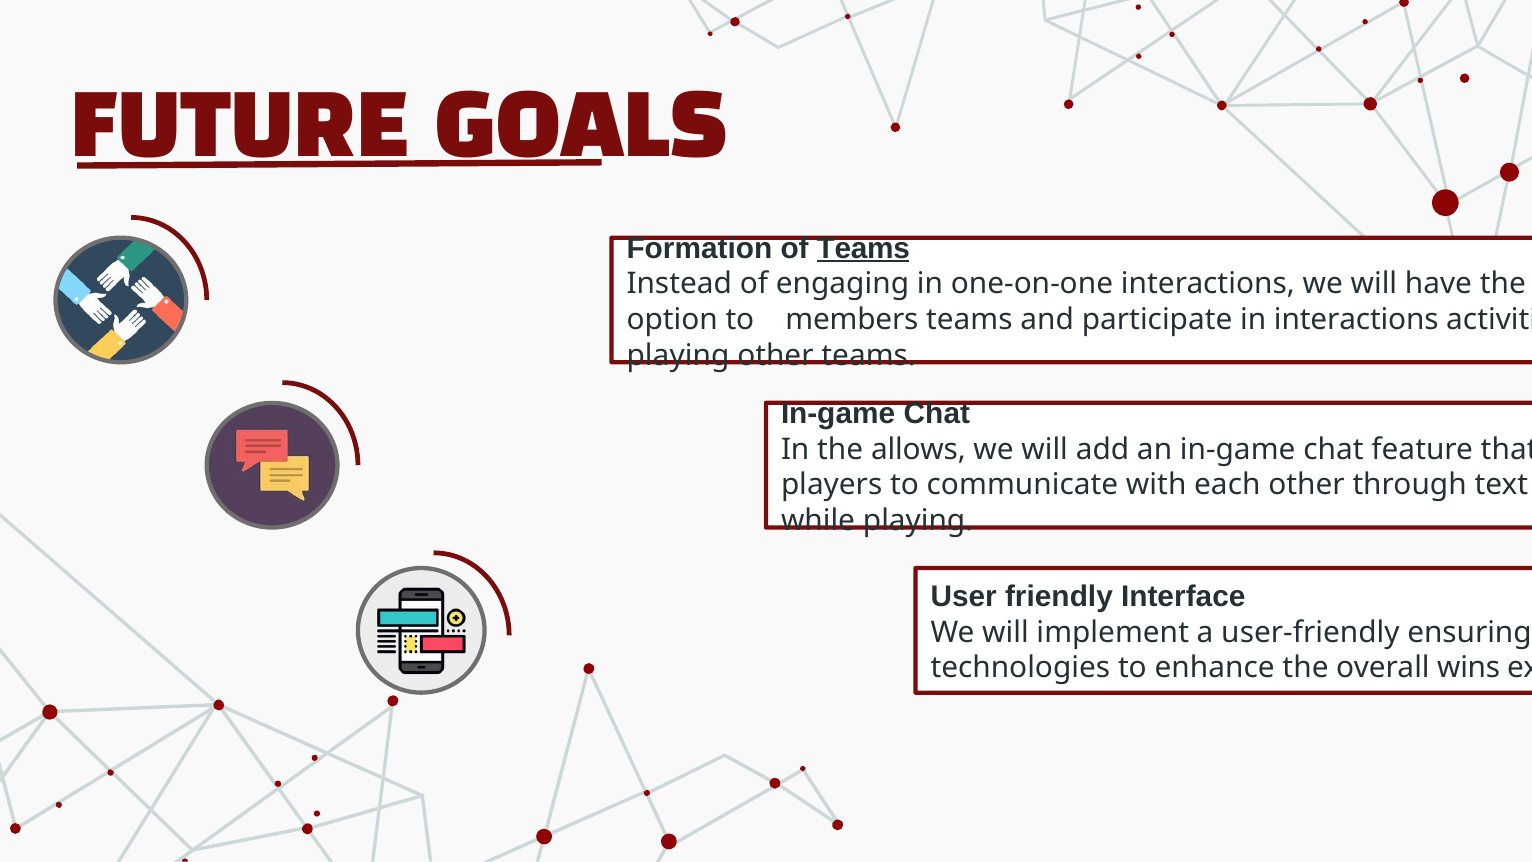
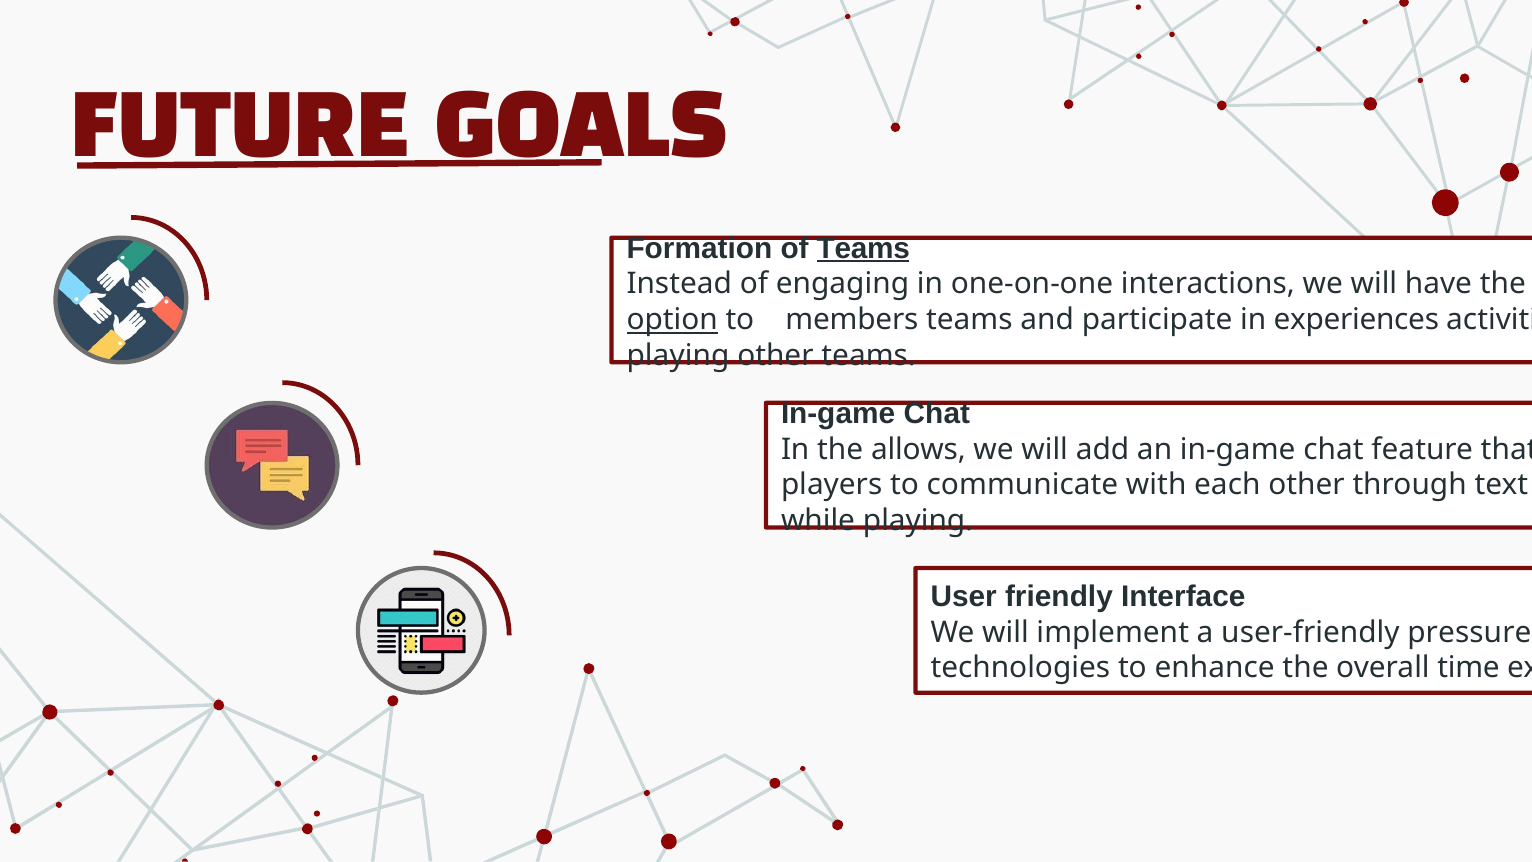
option underline: none -> present (672, 320)
in interactions: interactions -> experiences (1356, 320)
ensuring: ensuring -> pressure (1469, 632)
wins: wins -> time (1469, 668)
